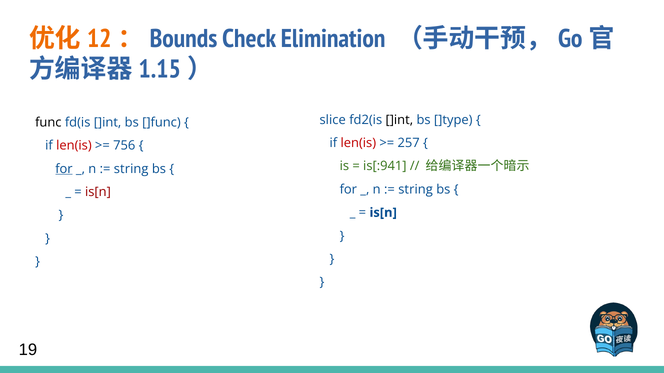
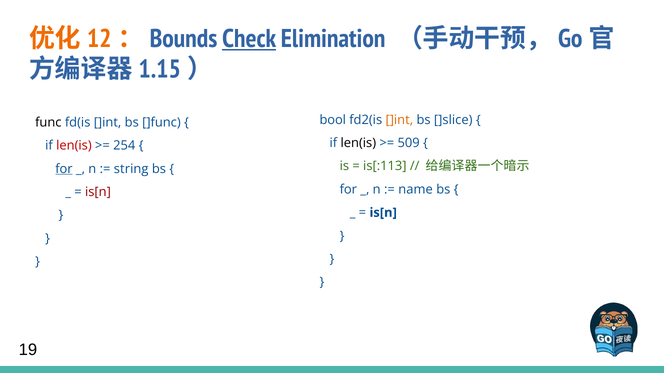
Check underline: none -> present (249, 39)
slice: slice -> bool (333, 120)
]int colour: black -> orange (399, 120)
]type: ]type -> ]slice (453, 120)
len(is colour: red -> black (358, 143)
257: 257 -> 509 (409, 143)
756: 756 -> 254 (124, 146)
is[:941: is[:941 -> is[:113 (385, 166)
string: string -> name (416, 190)
